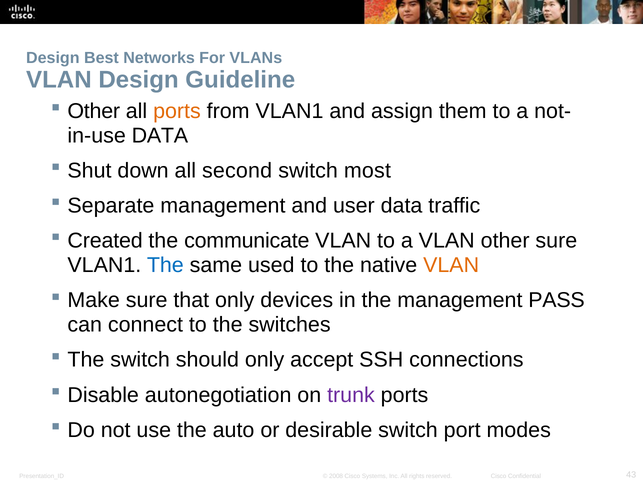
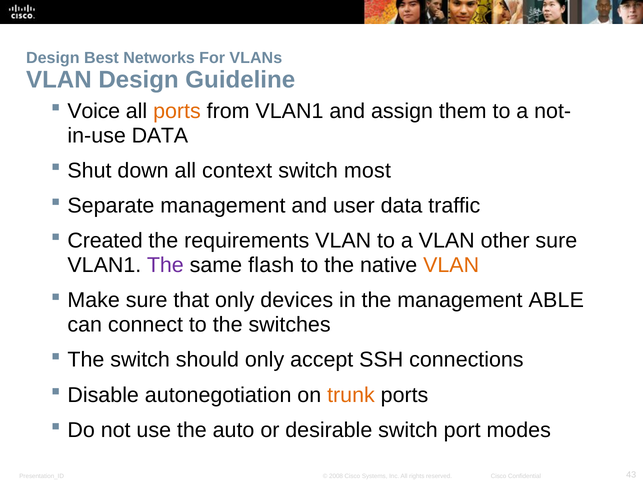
Other: Other -> Voice (94, 111)
second: second -> context (237, 171)
communicate: communicate -> requirements (247, 241)
The colour: blue -> purple (165, 265)
used: used -> flash (271, 265)
PASS: PASS -> ABLE (556, 301)
trunk colour: purple -> orange (351, 395)
